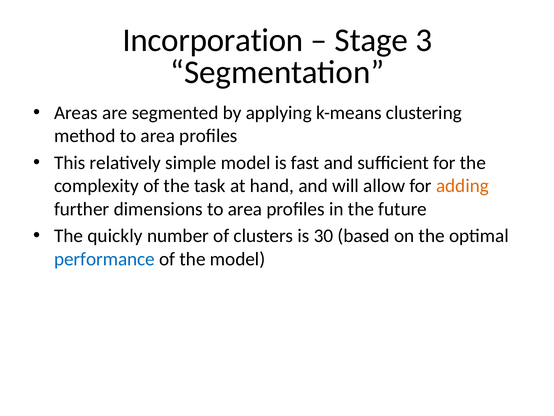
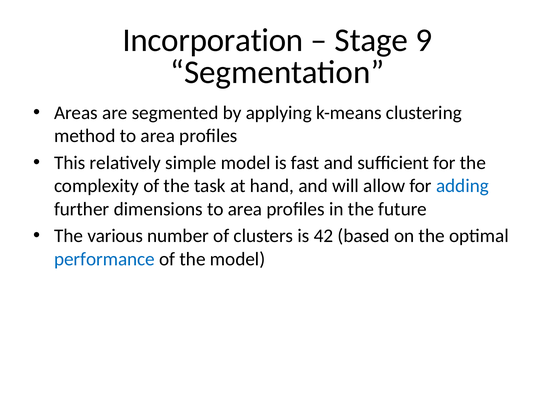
3: 3 -> 9 (424, 40)
adding colour: orange -> blue (462, 186)
quickly: quickly -> various (115, 236)
30: 30 -> 42 (323, 236)
